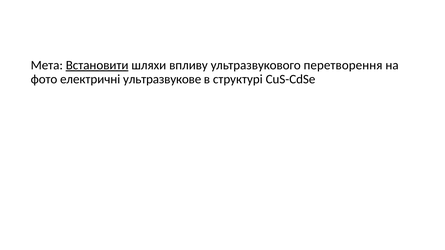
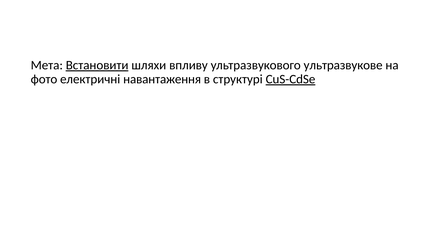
перетворення: перетворення -> ультразвукове (343, 65)
ультразвукове: ультразвукове -> навантаження (162, 79)
CuS-CdSe underline: none -> present (291, 79)
